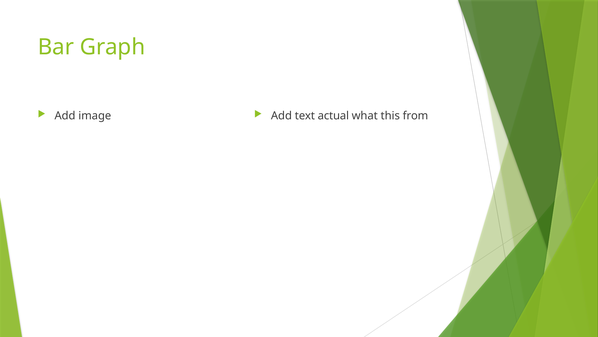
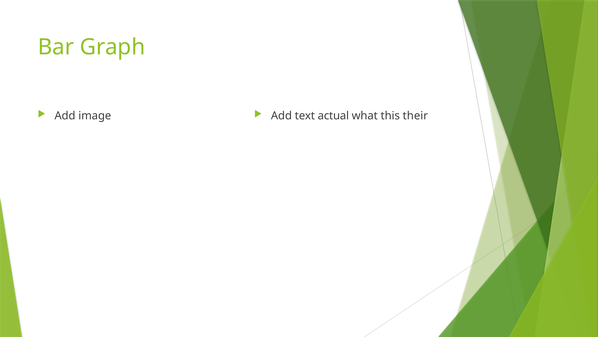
from: from -> their (415, 116)
